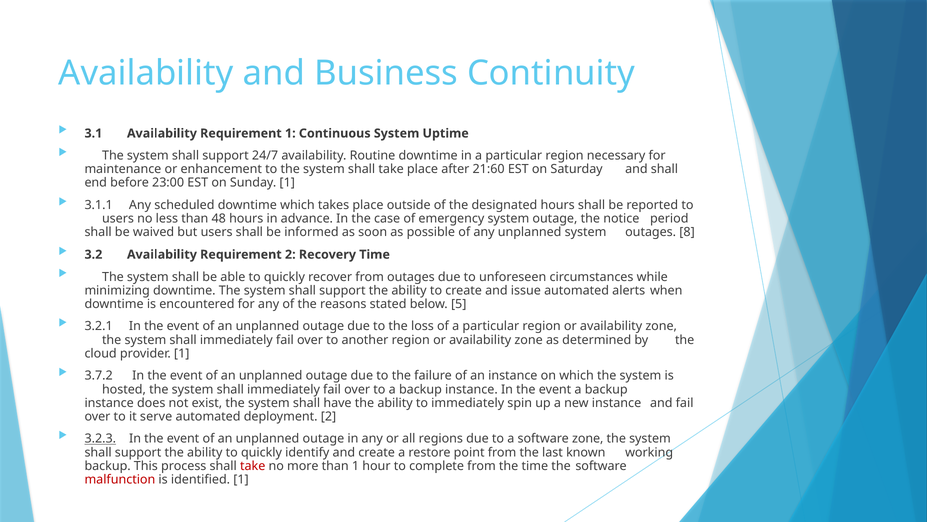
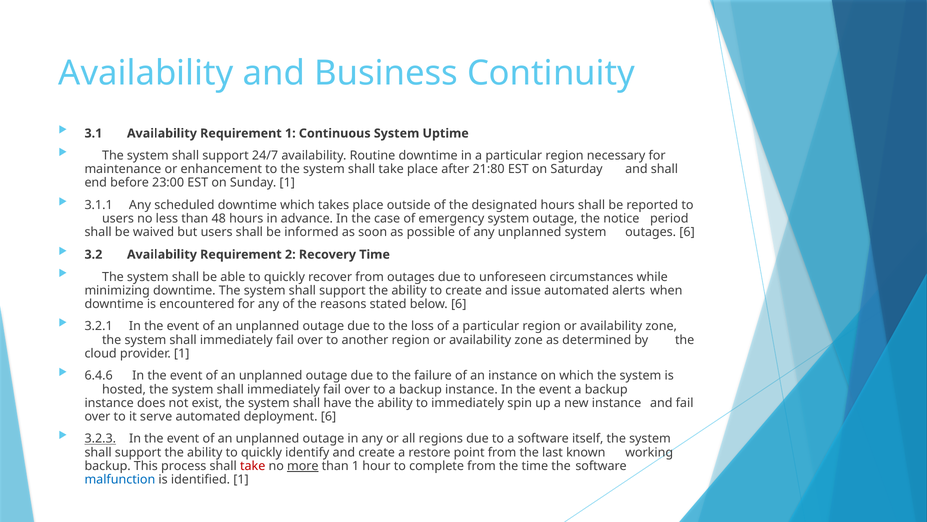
21:60: 21:60 -> 21:80 (489, 169)
outages 8: 8 -> 6 (687, 232)
below 5: 5 -> 6 (459, 304)
3.7.2: 3.7.2 -> 6.4.6 (99, 375)
deployment 2: 2 -> 6 (329, 416)
software zone: zone -> itself (588, 438)
more underline: none -> present (303, 465)
malfunction colour: red -> blue (120, 479)
